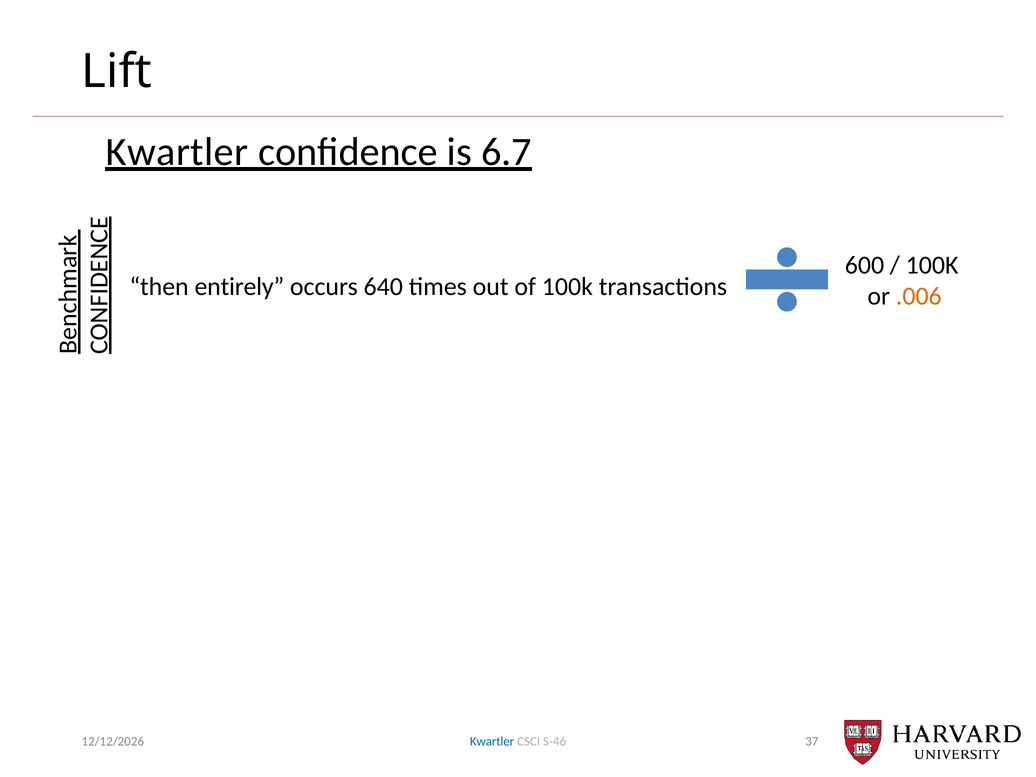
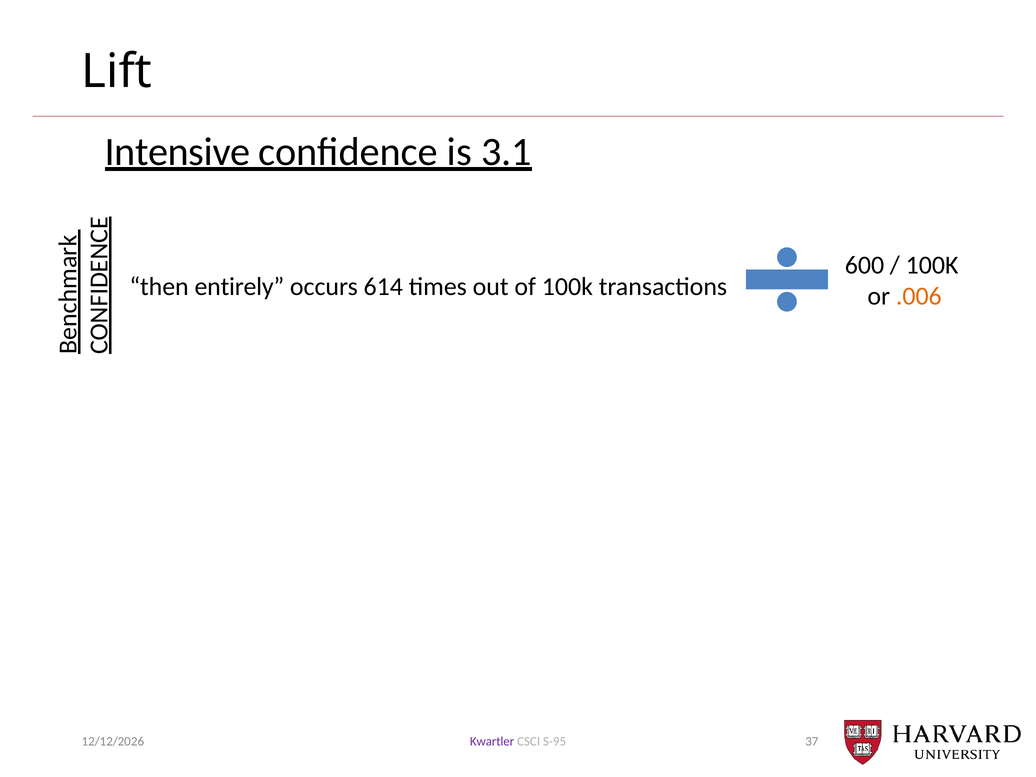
Kwartler: Kwartler -> Intensive (178, 152)
6.7: 6.7 -> 3.1 (506, 152)
640: 640 -> 614 (383, 287)
Kwartler colour: blue -> purple (492, 742)
S-46: S-46 -> S-95 (555, 742)
